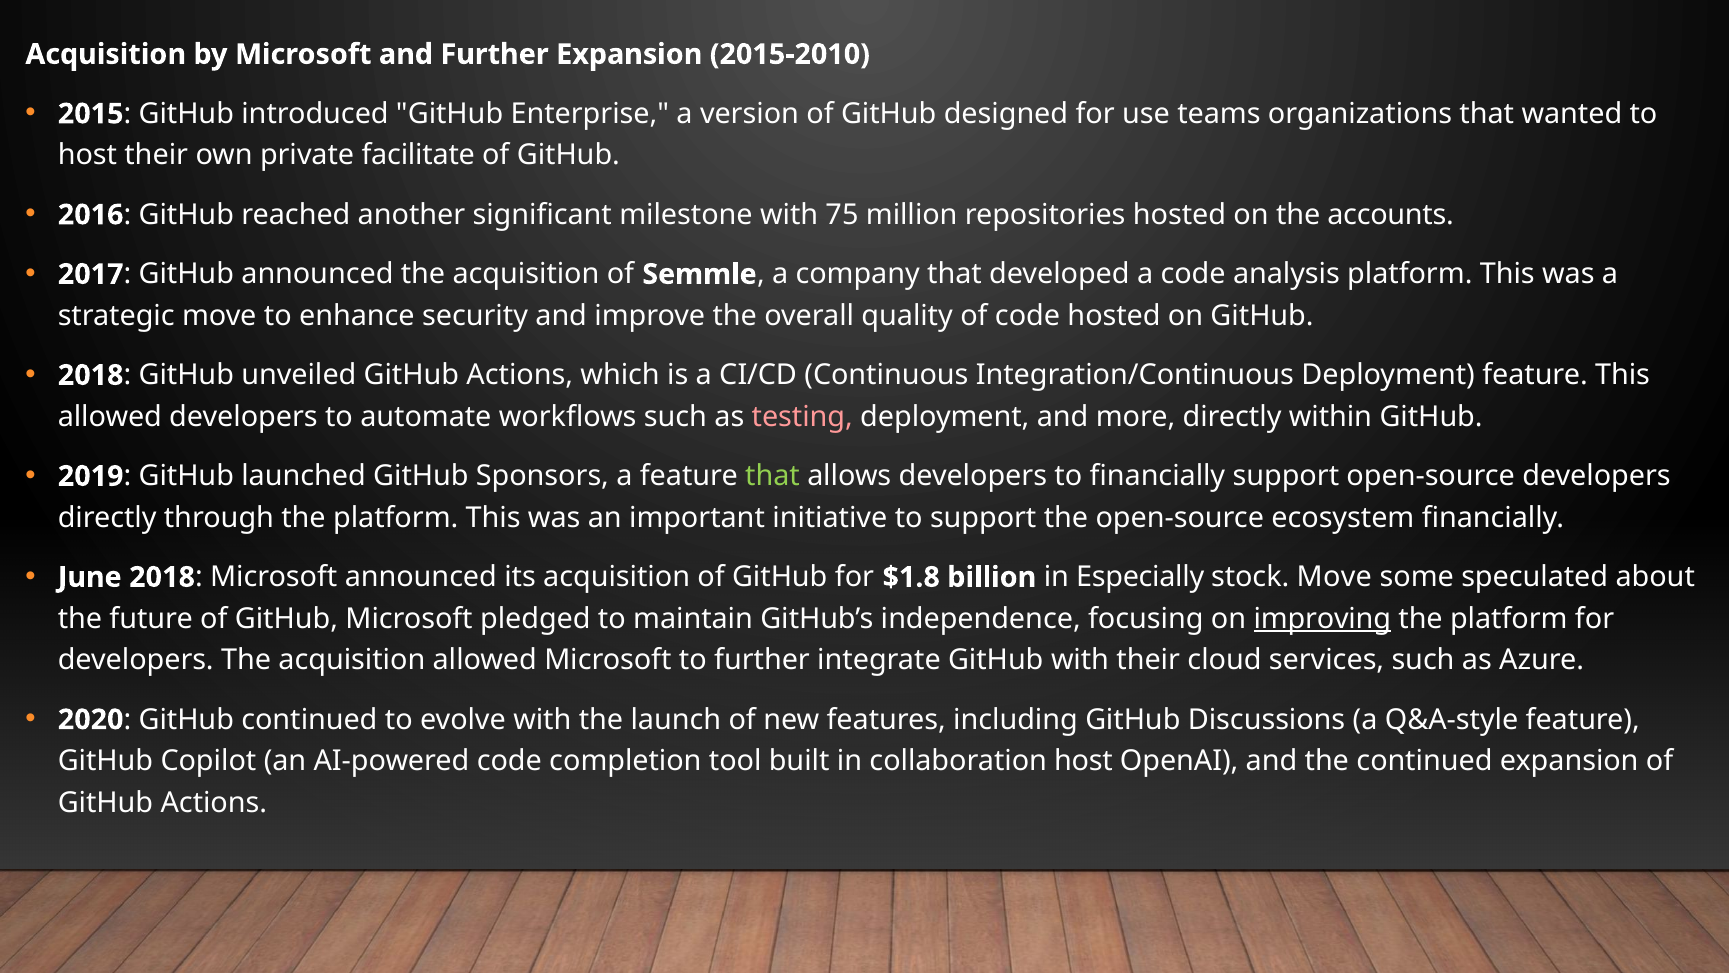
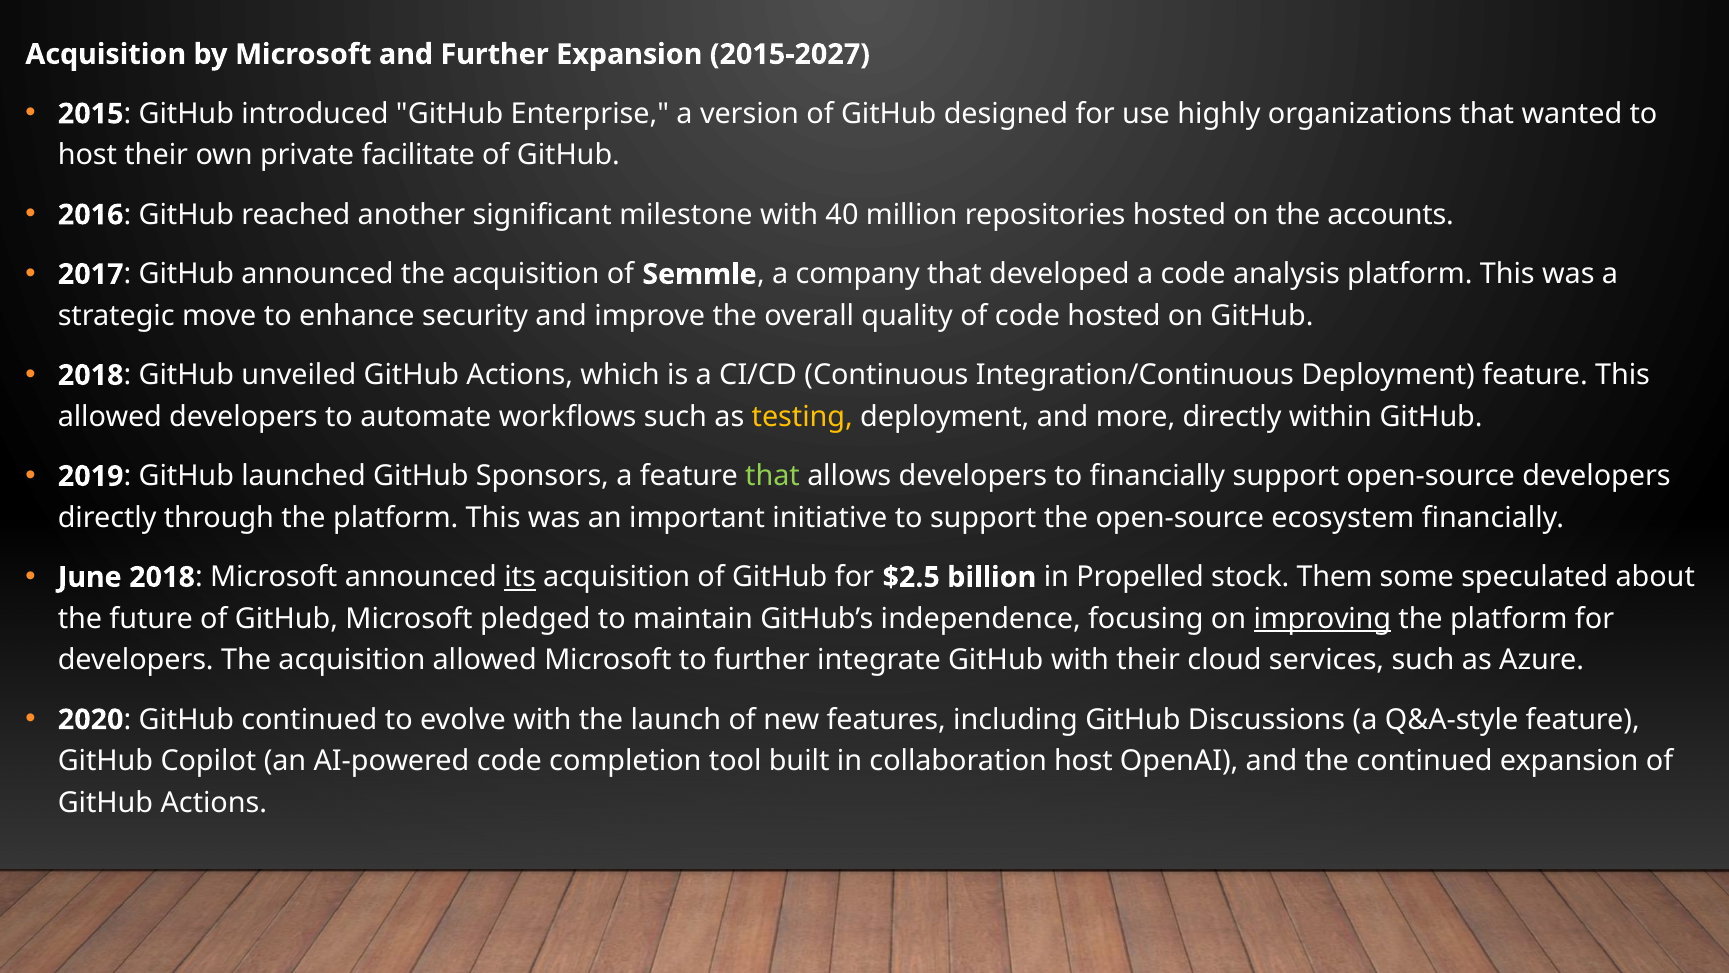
2015-2010: 2015-2010 -> 2015-2027 (790, 54)
teams: teams -> highly (1219, 114)
75: 75 -> 40 (842, 215)
testing colour: pink -> yellow (802, 417)
its underline: none -> present (520, 577)
$1.8: $1.8 -> $2.5 (911, 577)
Especially: Especially -> Propelled (1140, 577)
stock Move: Move -> Them (1335, 577)
